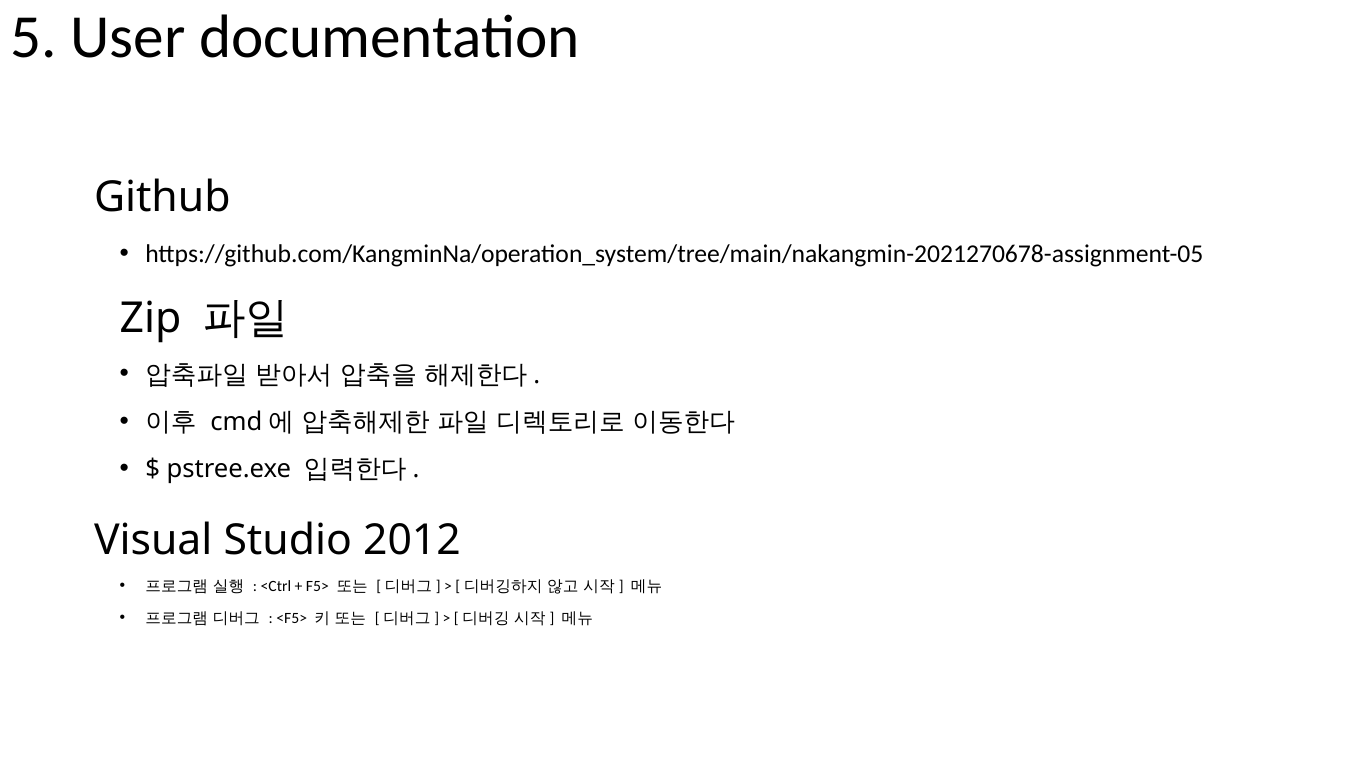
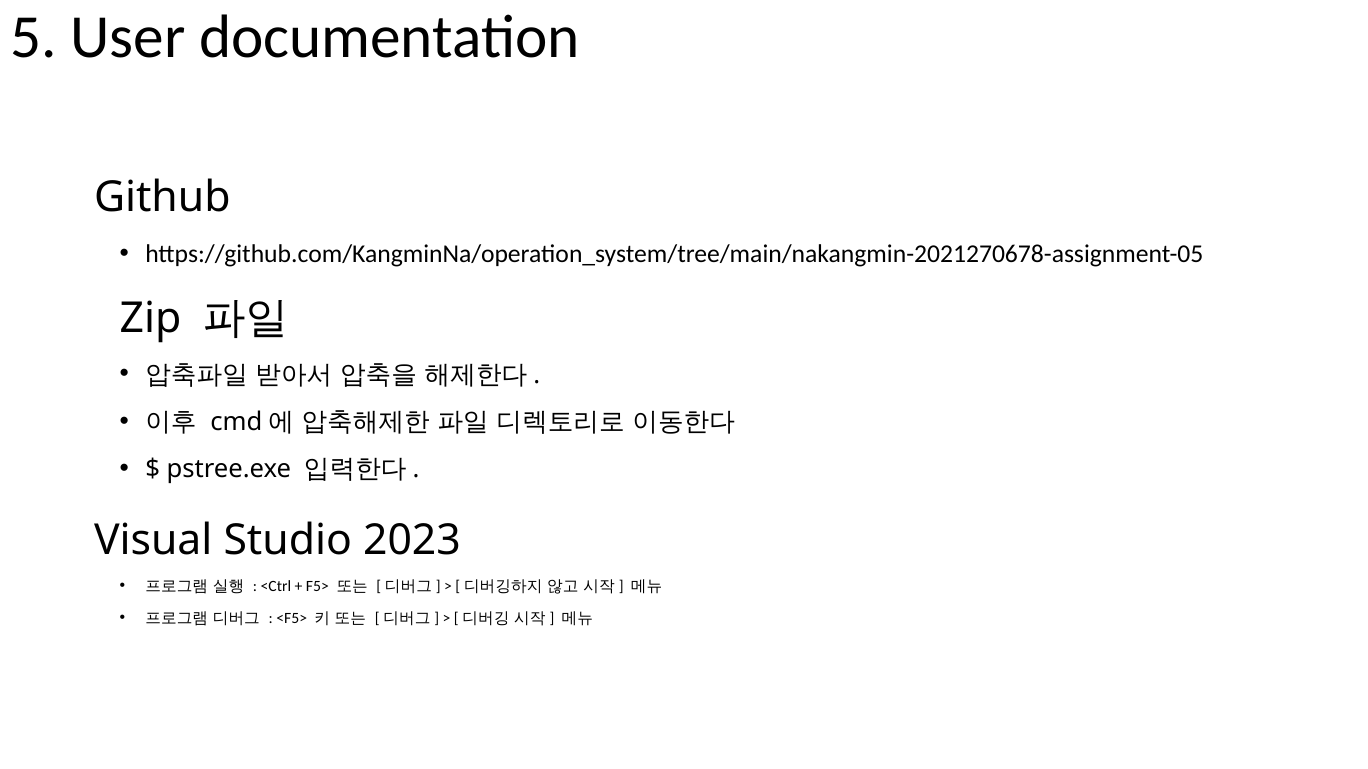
2012: 2012 -> 2023 (412, 541)
